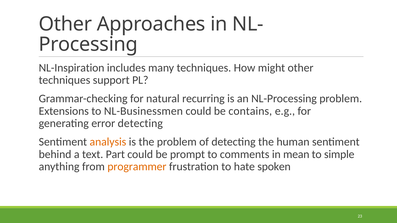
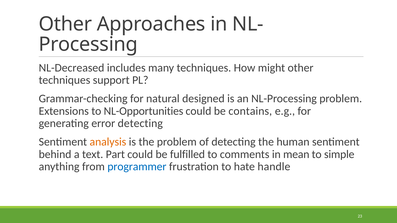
NL-Inspiration: NL-Inspiration -> NL-Decreased (72, 68)
recurring: recurring -> designed (203, 99)
NL-Businessmen: NL-Businessmen -> NL-Opportunities (144, 111)
prompt: prompt -> fulfilled (187, 154)
programmer colour: orange -> blue (137, 167)
spoken: spoken -> handle (274, 167)
